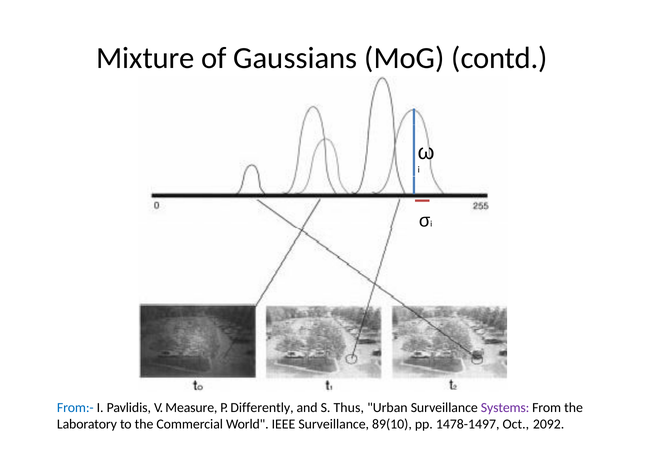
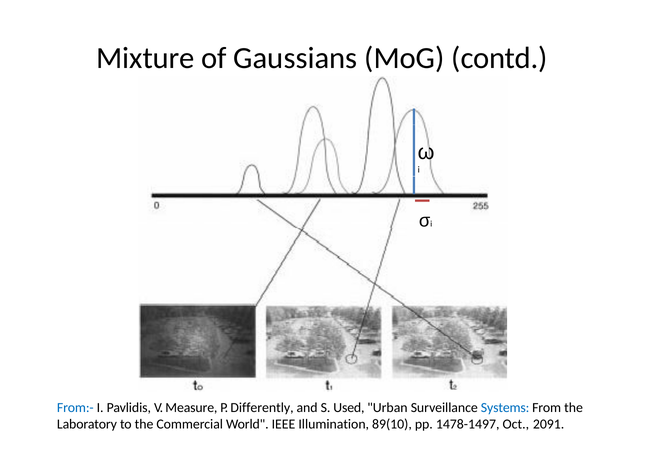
Thus: Thus -> Used (349, 407)
Systems colour: purple -> blue (505, 407)
IEEE Surveillance: Surveillance -> Illumination (334, 424)
2092: 2092 -> 2091 (549, 424)
